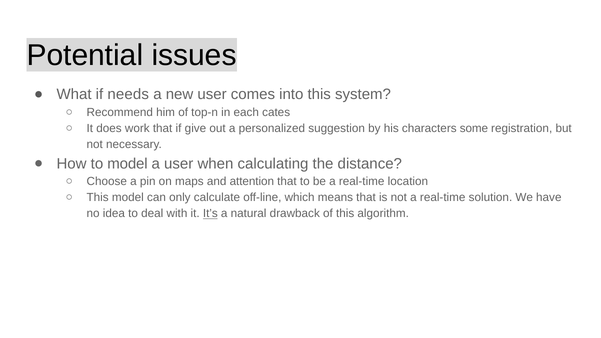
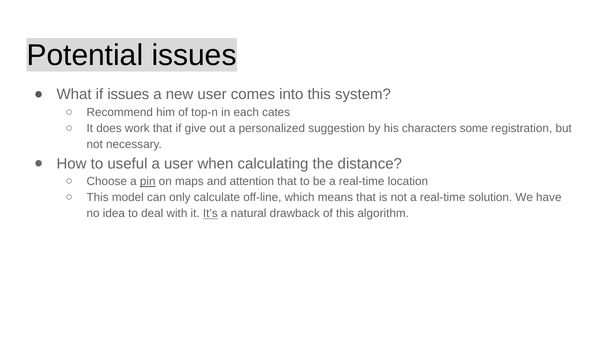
if needs: needs -> issues (128, 95)
to model: model -> useful (127, 164)
pin underline: none -> present (148, 181)
